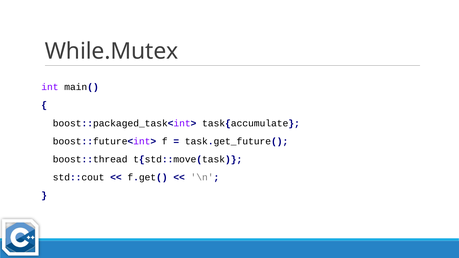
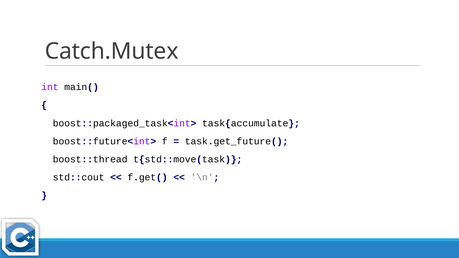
While.Mutex: While.Mutex -> Catch.Mutex (112, 51)
